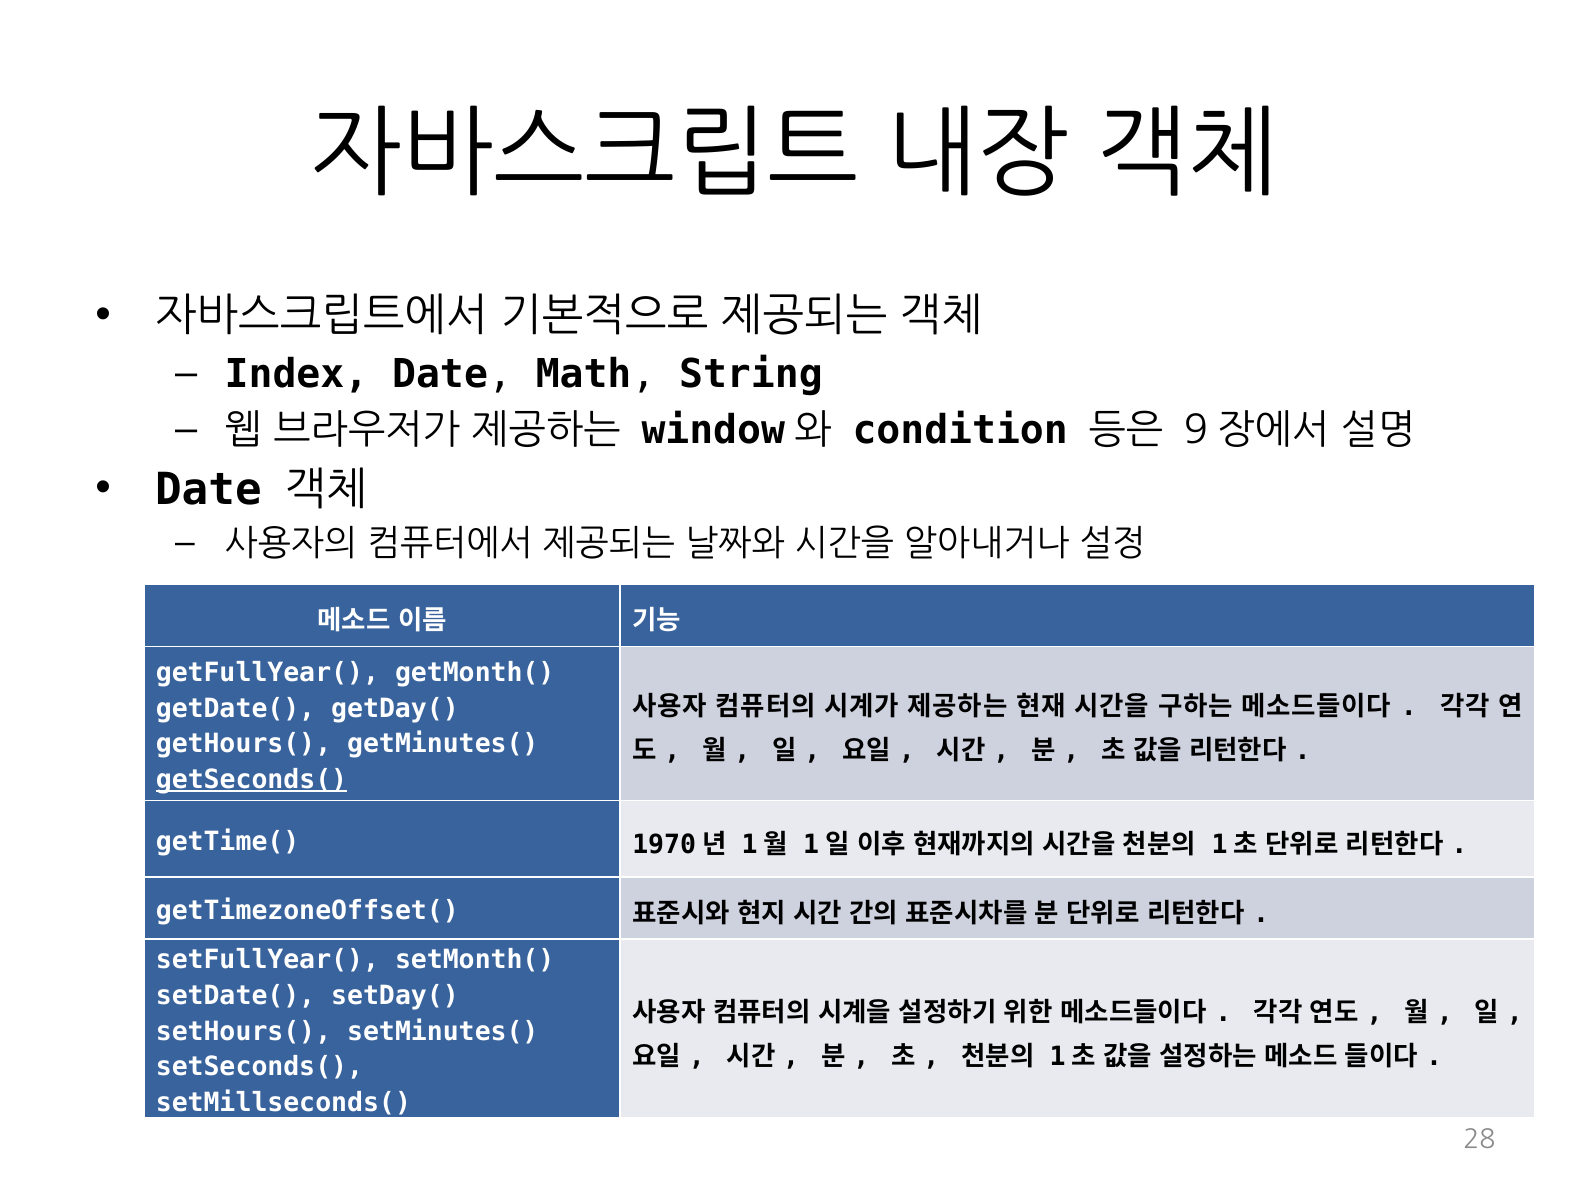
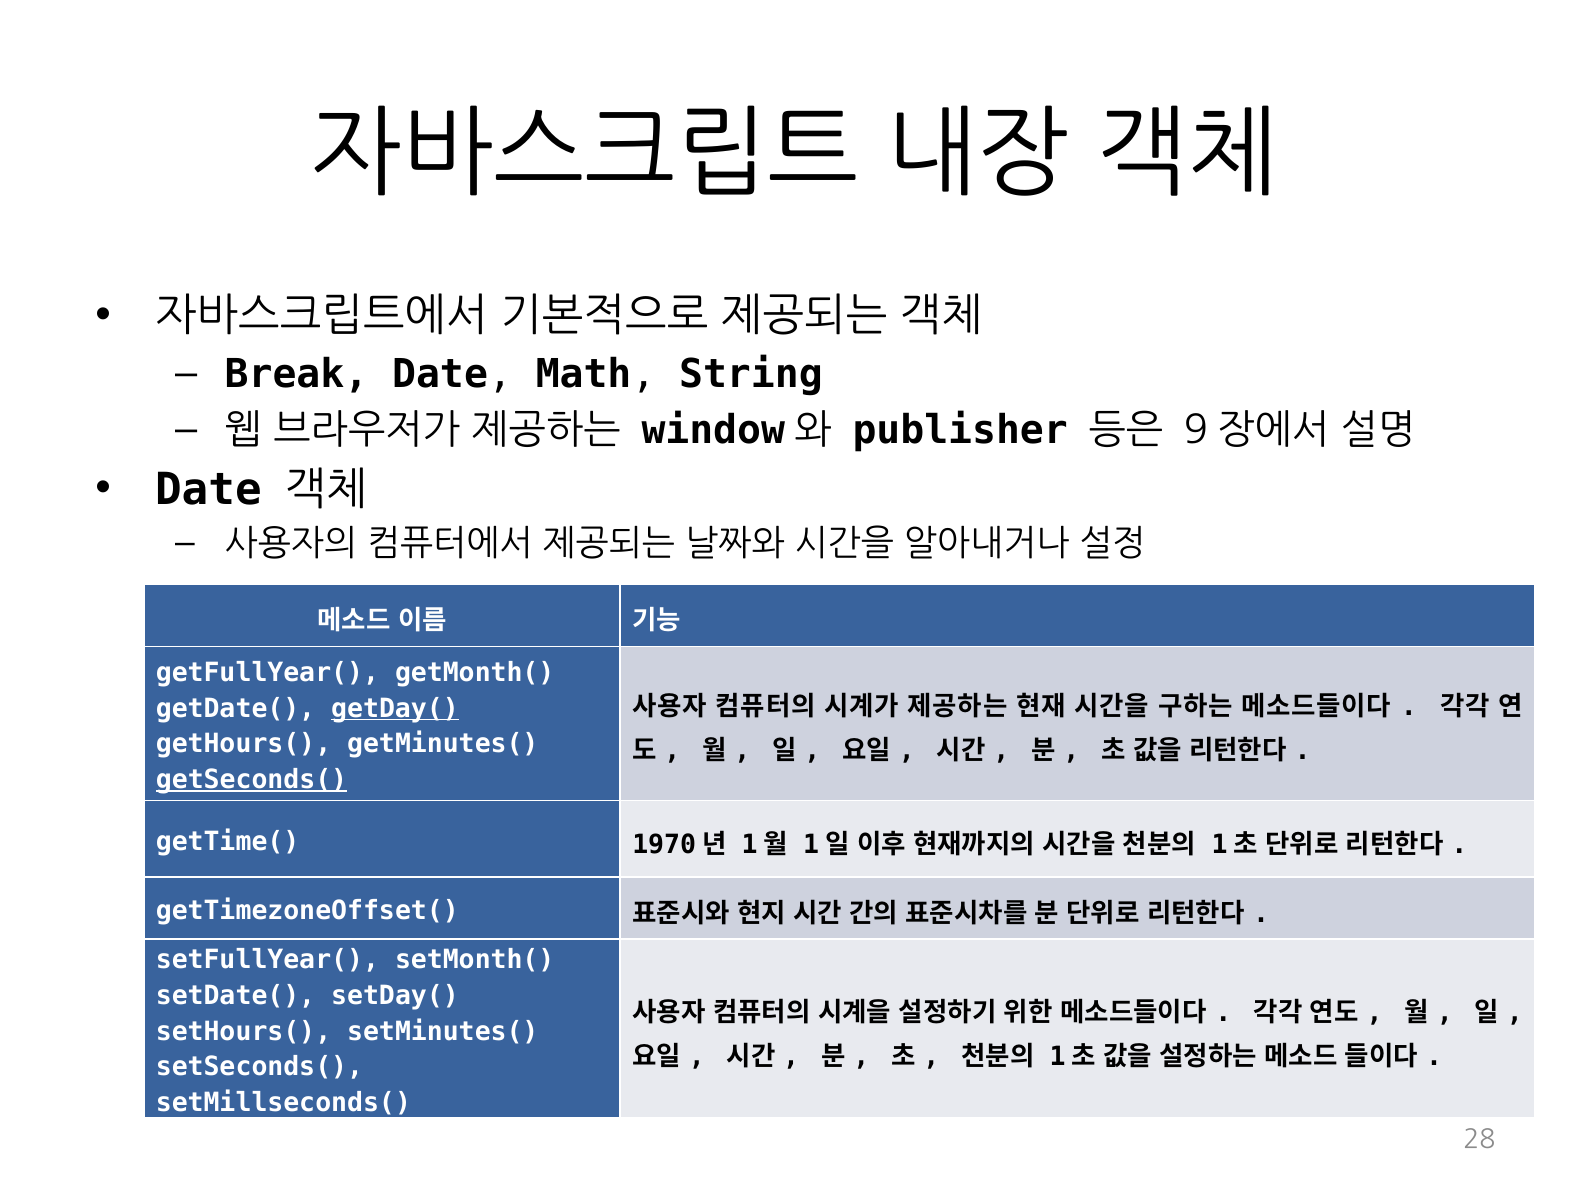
Index: Index -> Break (296, 374)
condition: condition -> publisher (960, 430)
getDay( underline: none -> present (395, 708)
